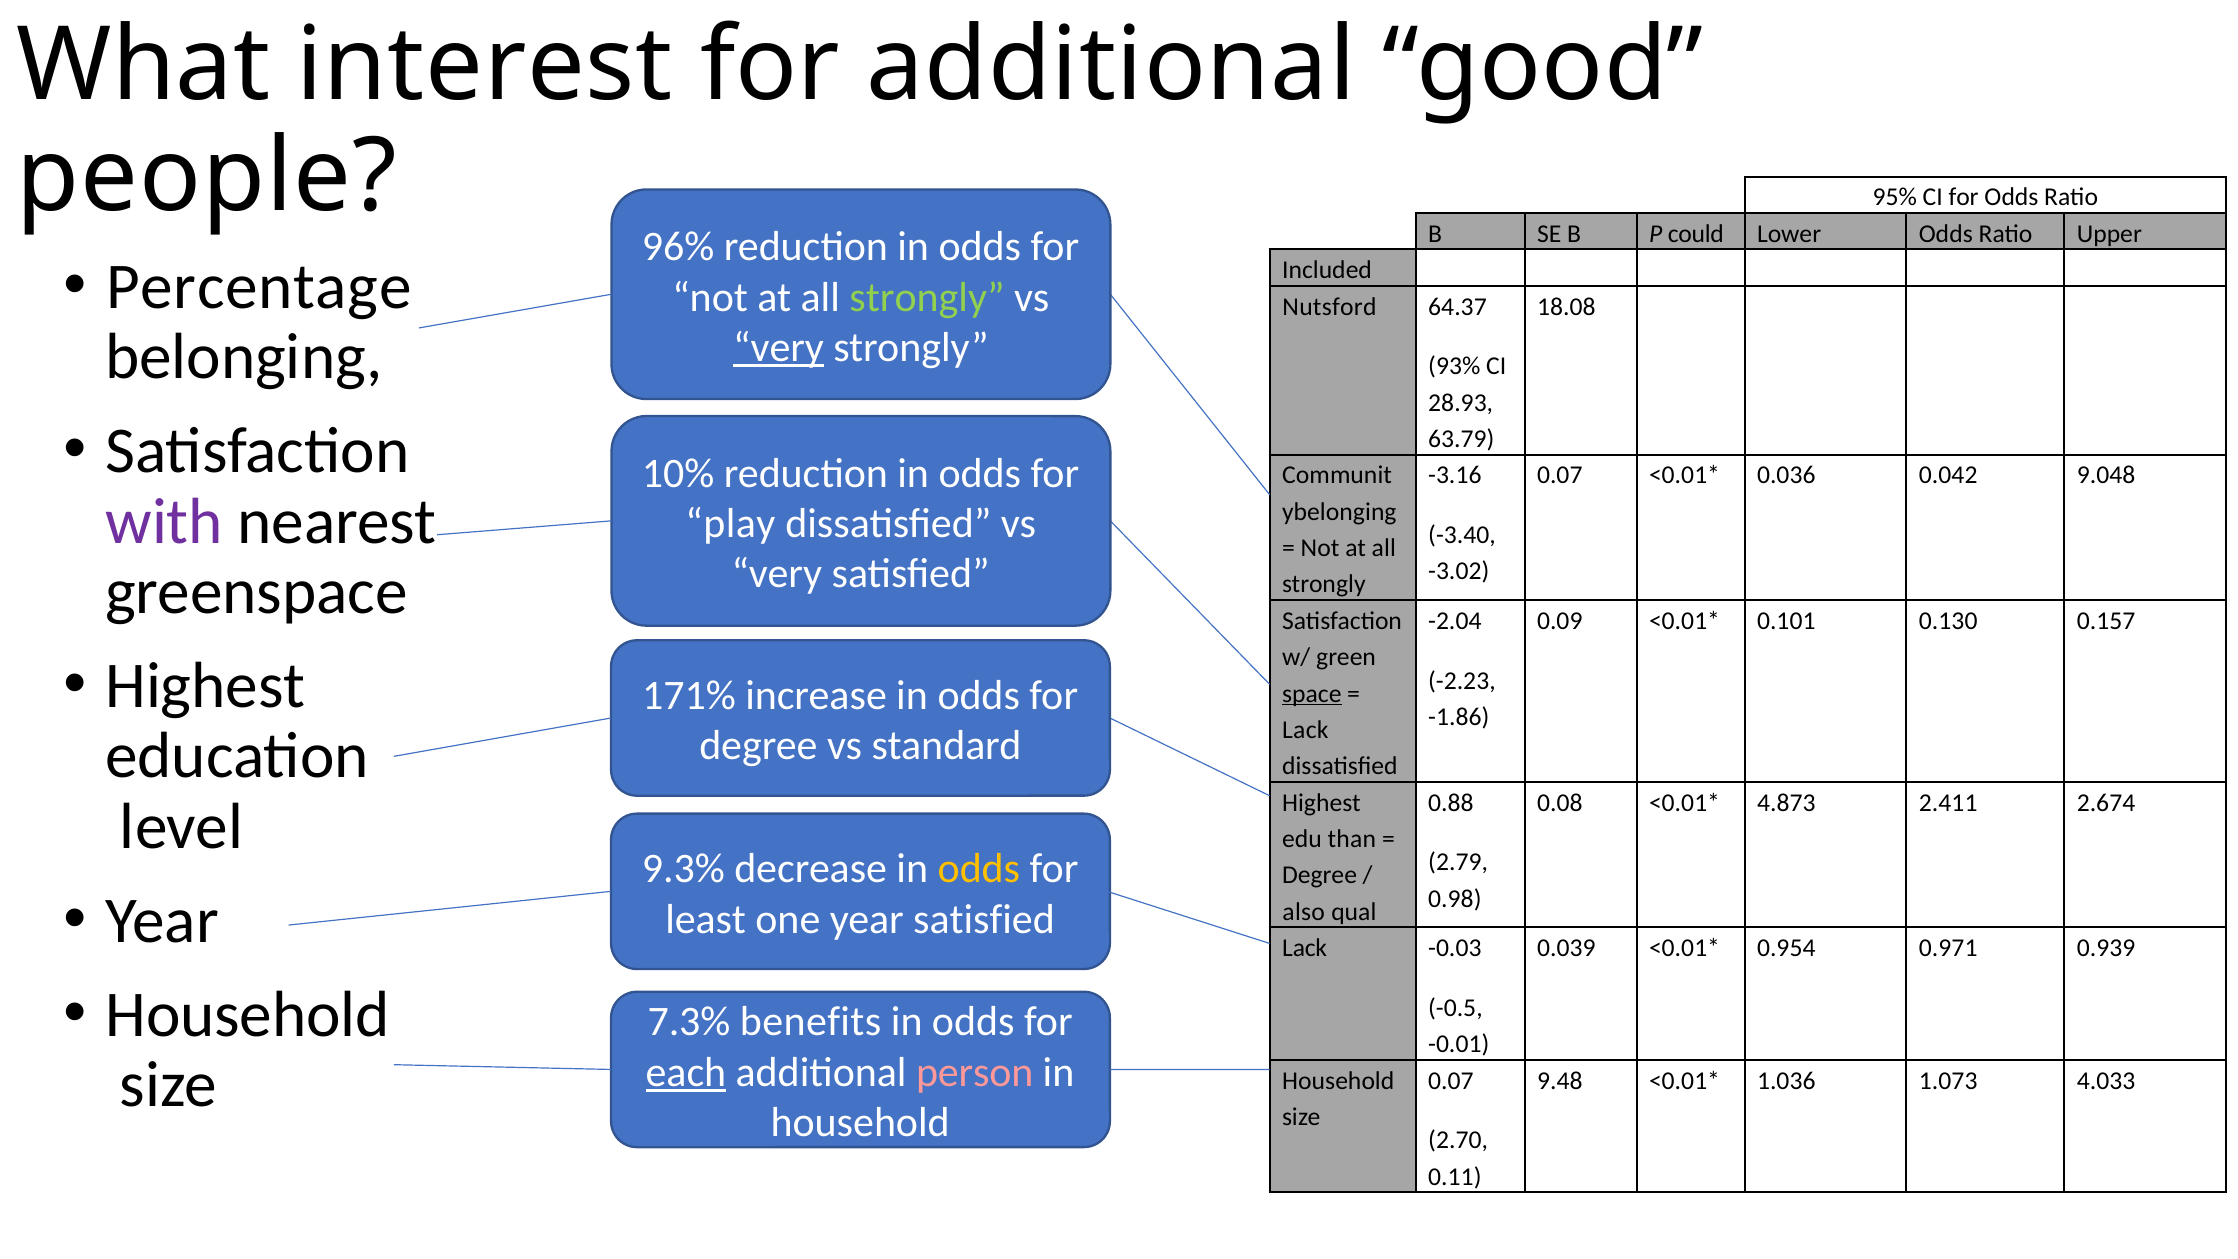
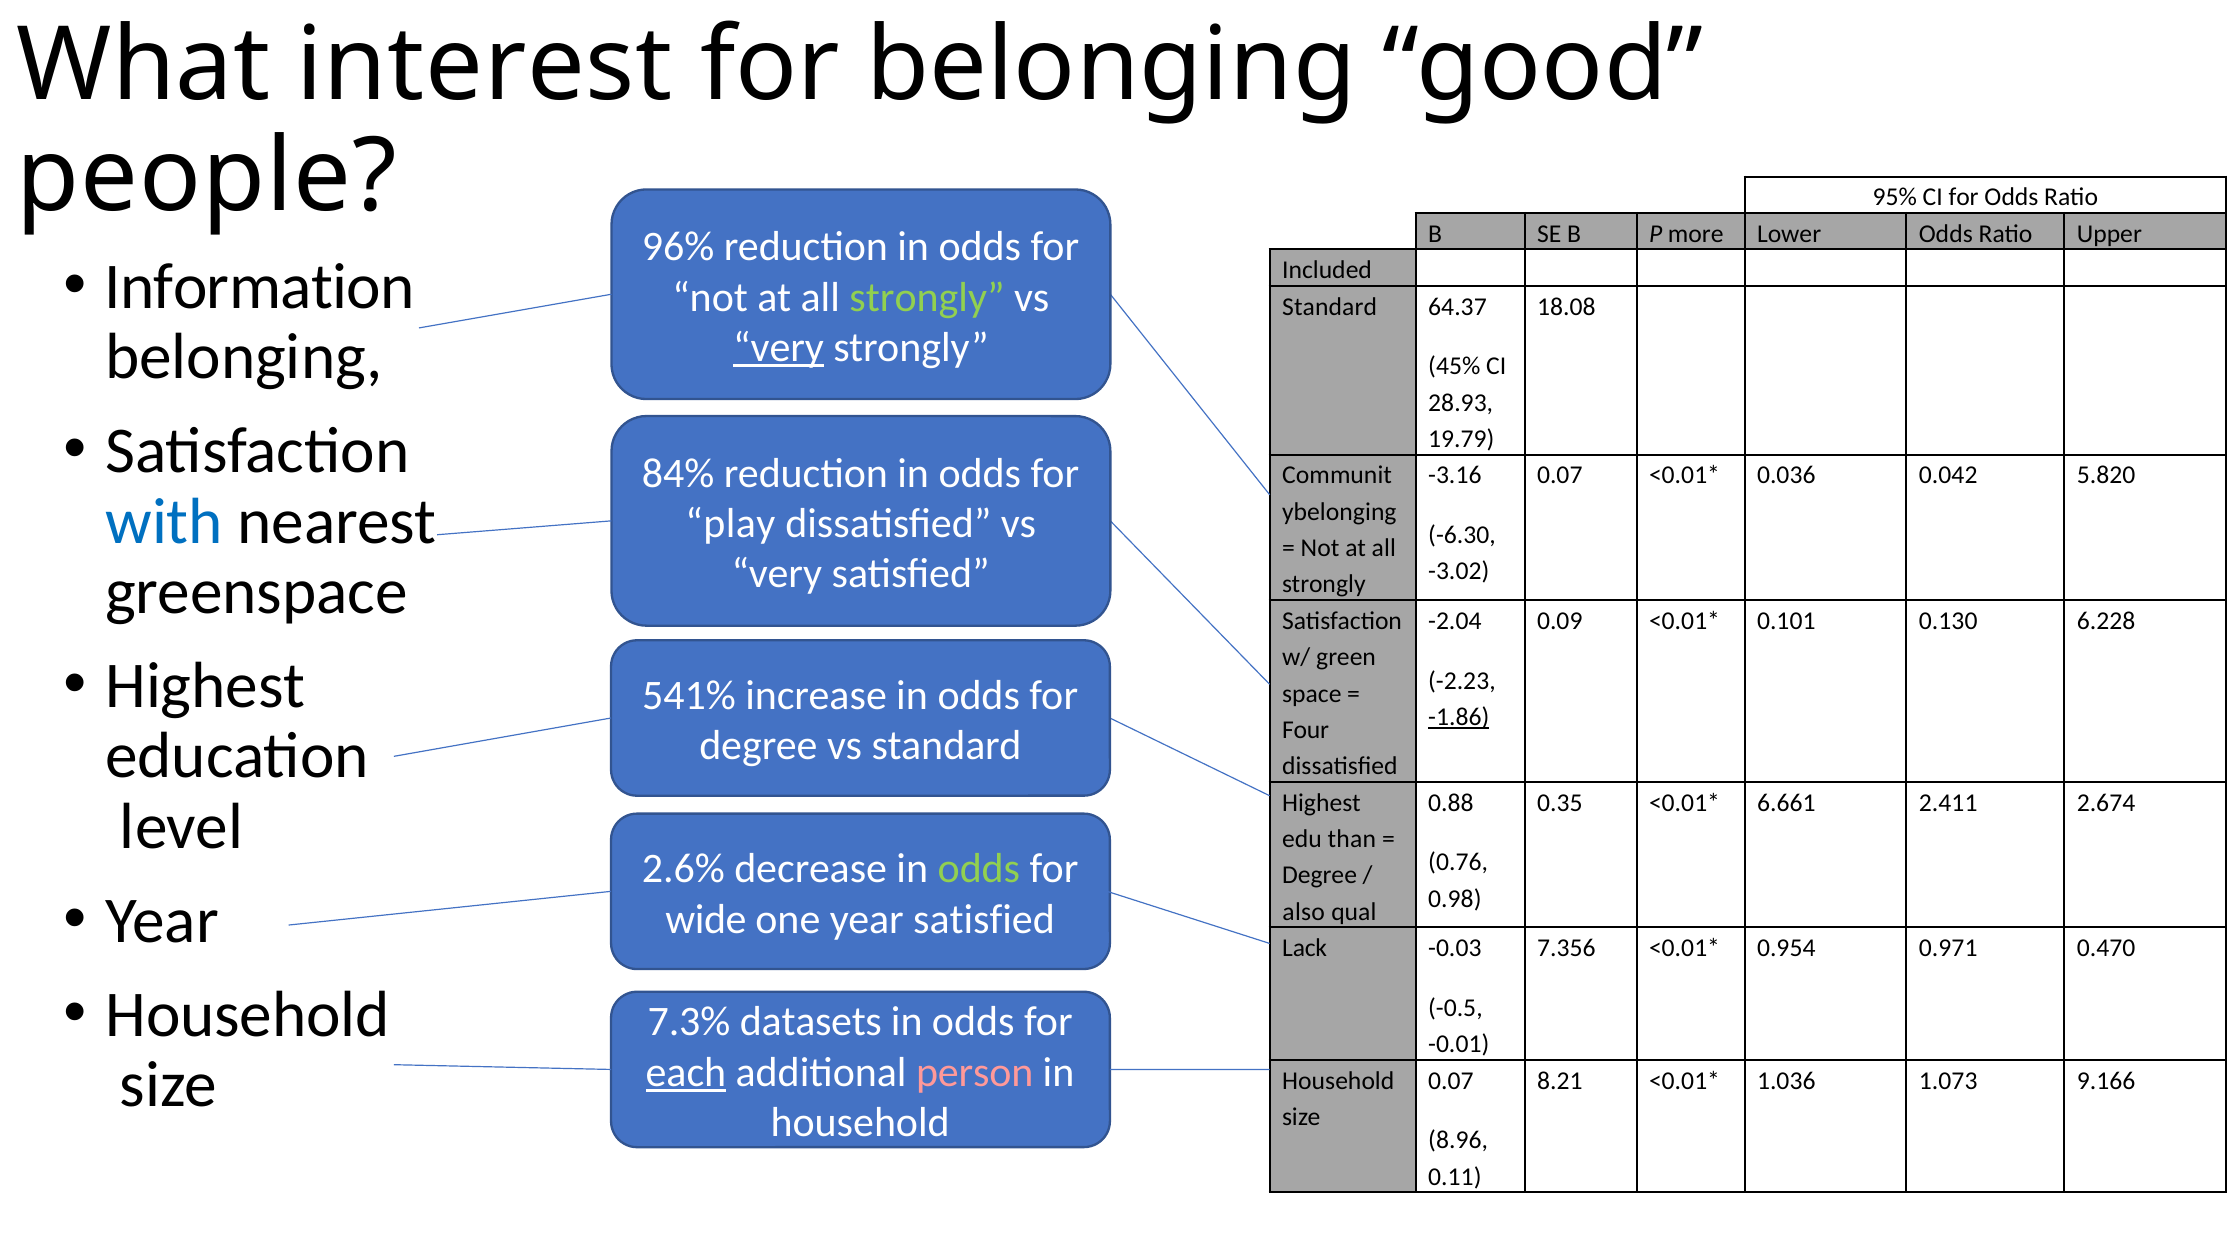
for additional: additional -> belonging (1111, 66)
could: could -> more (1696, 234)
Percentage: Percentage -> Information (260, 287)
Nutsford: Nutsford -> Standard (1330, 307)
93%: 93% -> 45% (1454, 366)
63.79: 63.79 -> 19.79 (1461, 439)
10%: 10% -> 84% (678, 473)
9.048: 9.048 -> 5.820 (2106, 475)
with colour: purple -> blue (164, 521)
-3.40: -3.40 -> -6.30 (1462, 535)
0.157: 0.157 -> 6.228 (2106, 621)
171%: 171% -> 541% (689, 696)
space underline: present -> none (1312, 694)
-1.86 underline: none -> present (1459, 717)
Lack: Lack -> Four (1306, 730)
0.08: 0.08 -> 0.35 (1560, 803)
4.873: 4.873 -> 6.661 (1786, 803)
9.3%: 9.3% -> 2.6% (683, 869)
odds colour: yellow -> light green (979, 869)
2.79: 2.79 -> 0.76 (1458, 862)
least: least -> wide (706, 919)
0.039: 0.039 -> 7.356 (1566, 948)
0.939: 0.939 -> 0.470 (2106, 948)
benefits: benefits -> datasets (811, 1022)
9.48: 9.48 -> 8.21 (1560, 1081)
4.033: 4.033 -> 9.166 (2106, 1081)
2.70: 2.70 -> 8.96 (1458, 1140)
